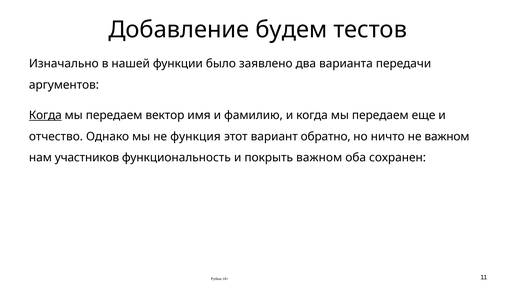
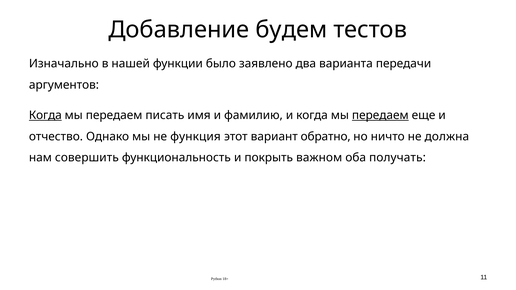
вектор: вектор -> писать (165, 115)
передаем underline: none -> present (380, 115)
не важном: важном -> должна (447, 137)
участников: участников -> совершить (87, 158)
сохранен: сохранен -> получать (397, 158)
